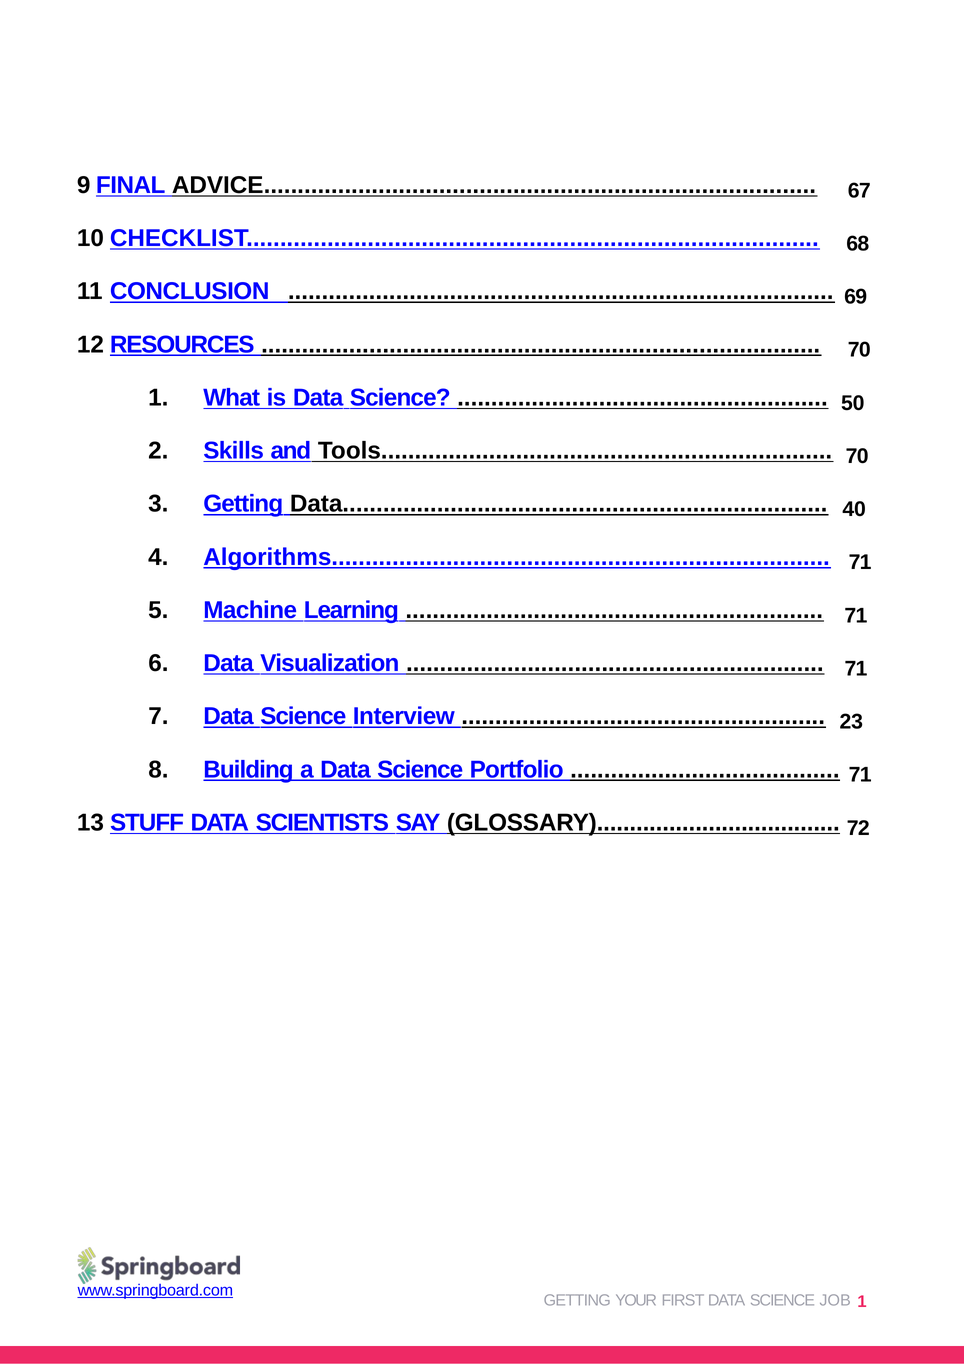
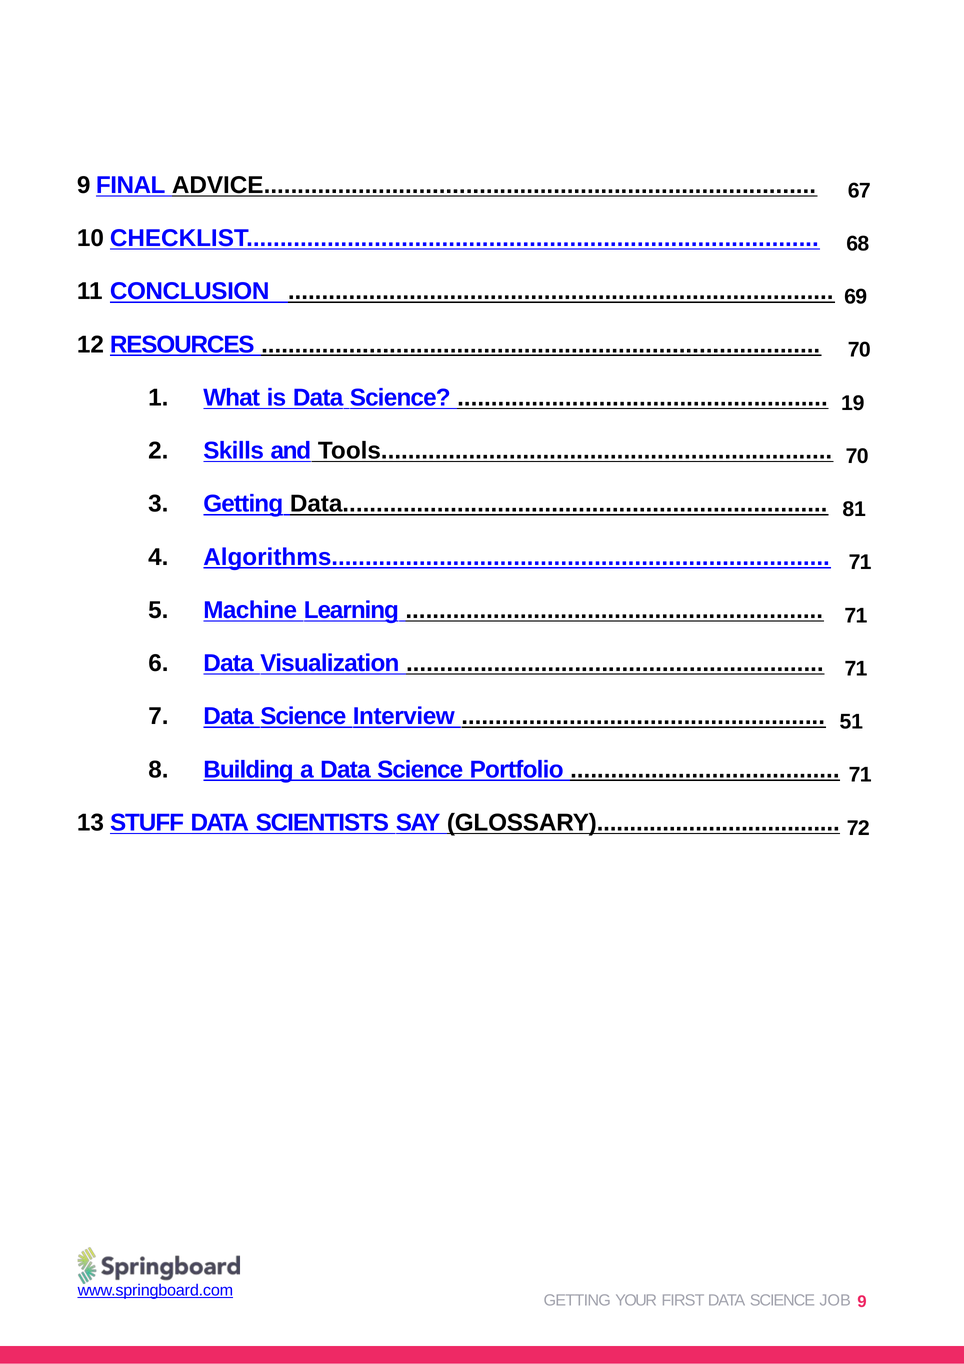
50: 50 -> 19 (853, 403)
40: 40 -> 81 (854, 509)
23: 23 -> 51 (851, 722)
JOB 1: 1 -> 9 (862, 1302)
